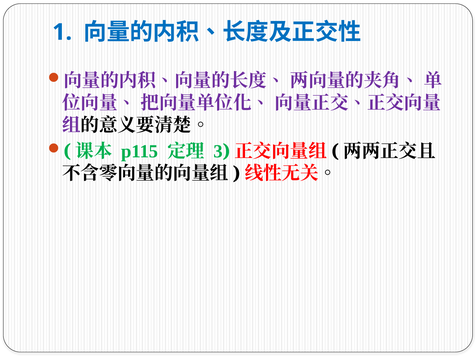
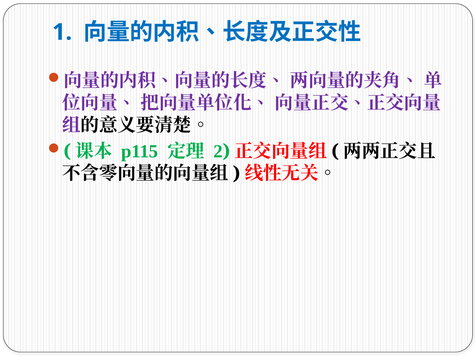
3: 3 -> 2 (218, 151)
